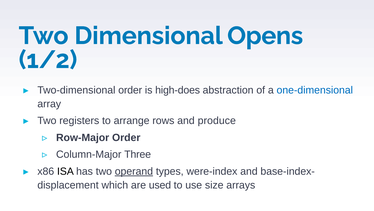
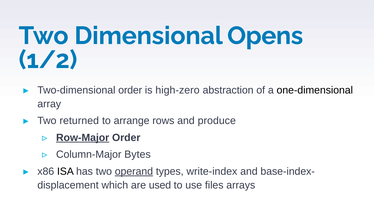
high-does: high-does -> high-zero (177, 90)
one-dimensional colour: blue -> black (315, 90)
registers: registers -> returned (79, 120)
Row-Major underline: none -> present (83, 137)
Three: Three -> Bytes (138, 154)
were-index: were-index -> write-index (212, 171)
size: size -> ﬁles (214, 185)
